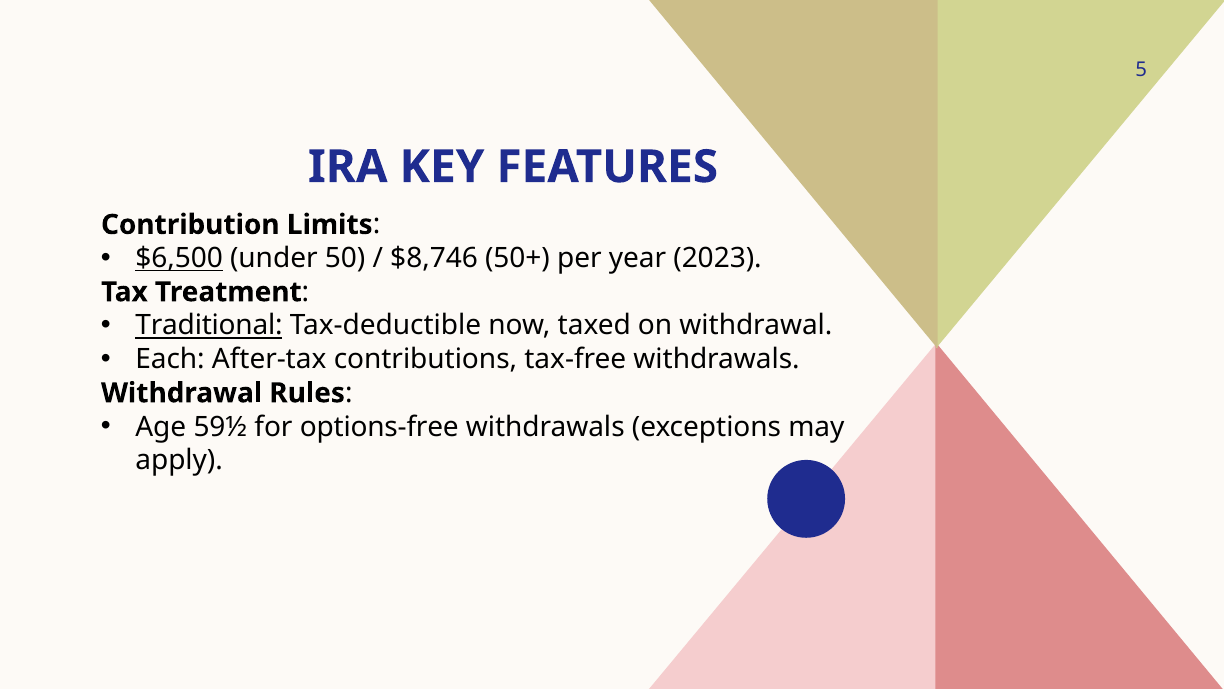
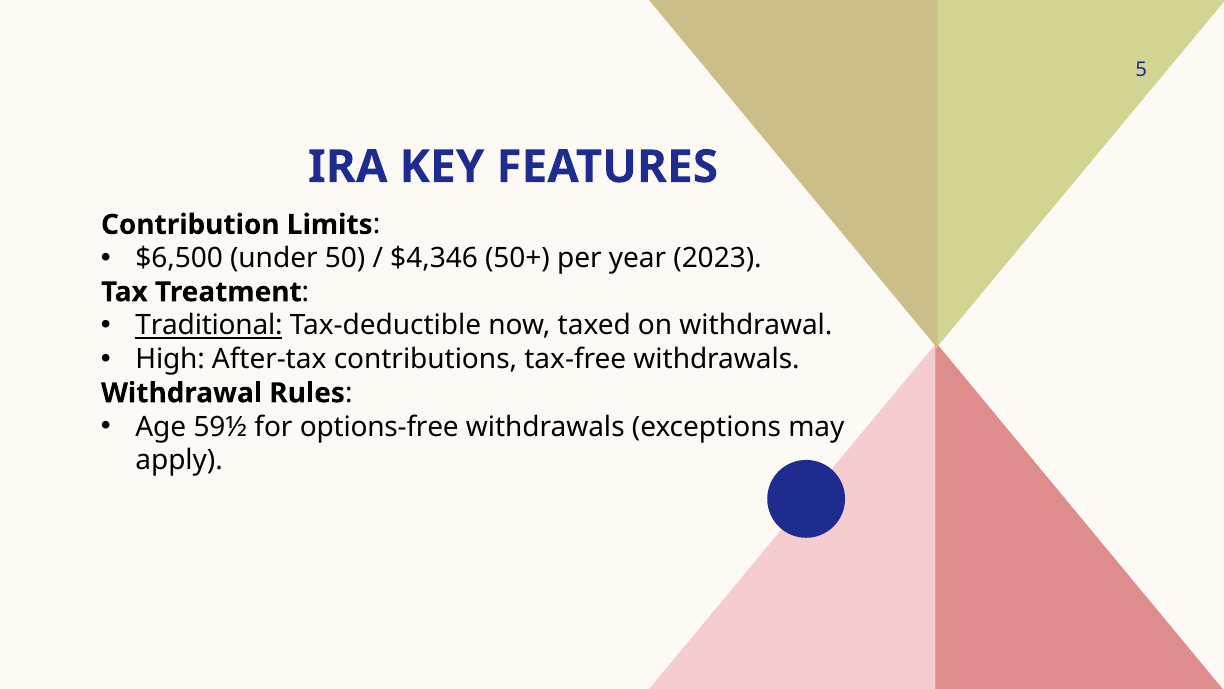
$6,500 underline: present -> none (179, 258)
$8,746: $8,746 -> $4,346 (434, 258)
Each: Each -> High (170, 359)
